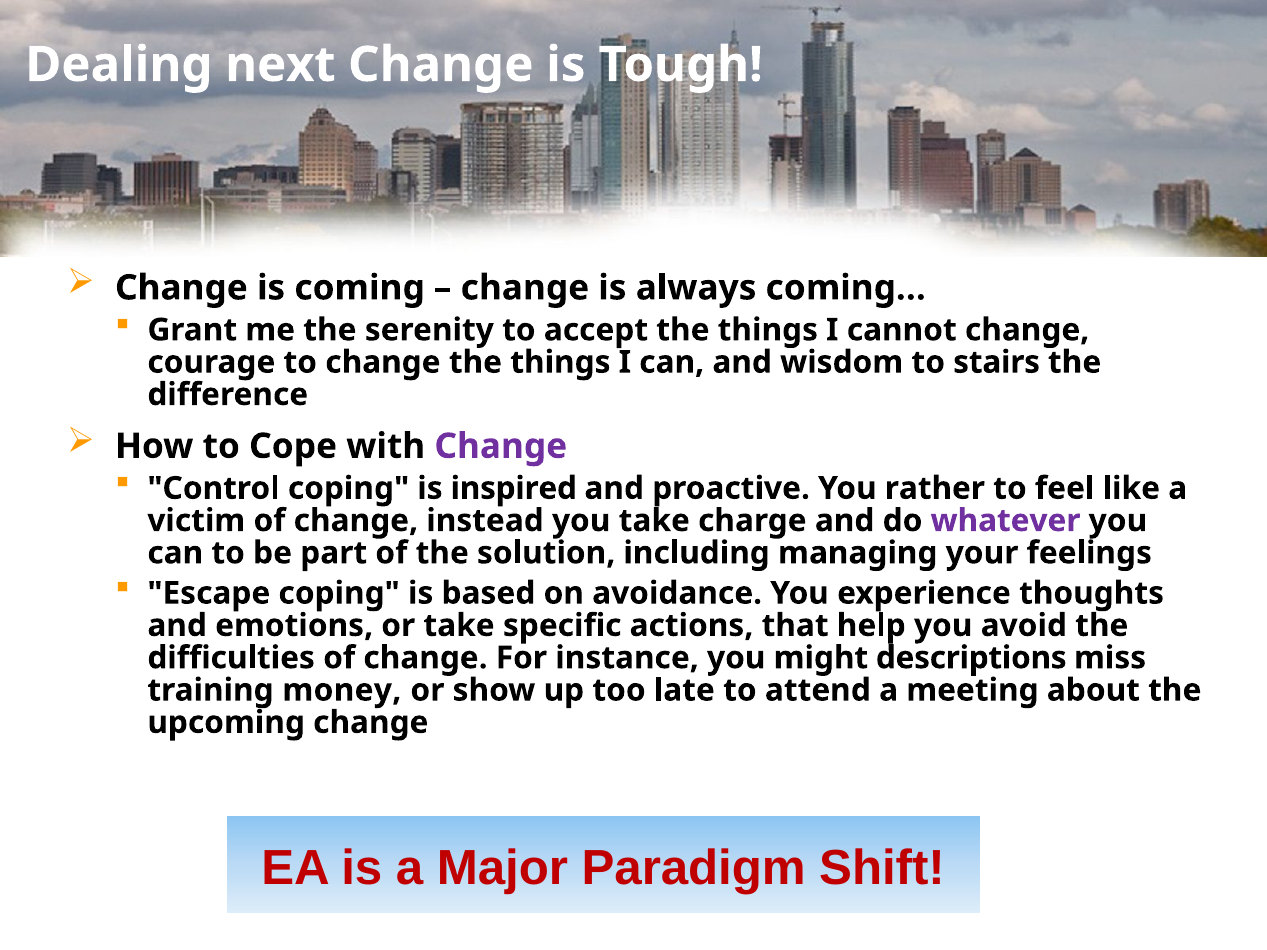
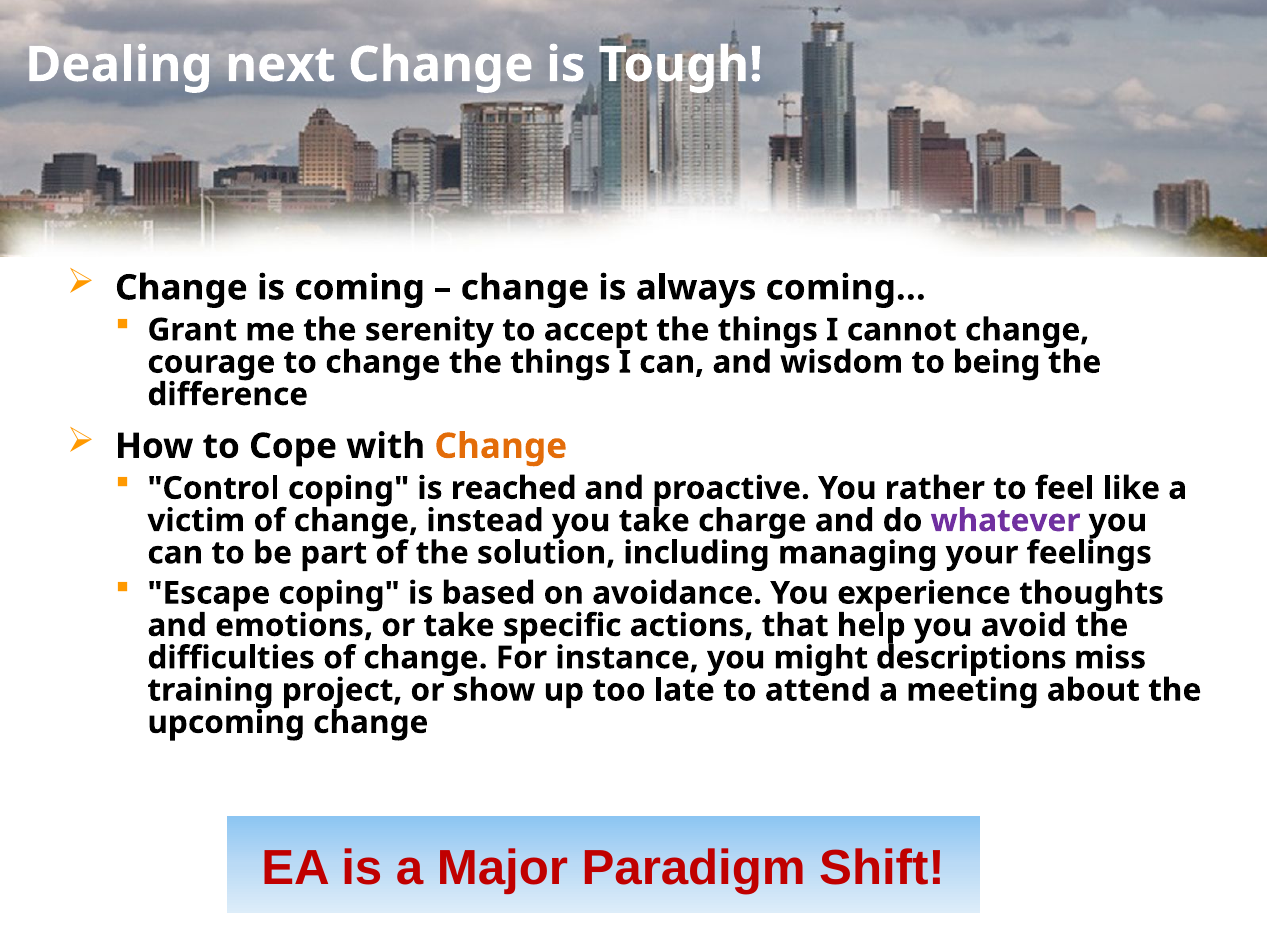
stairs: stairs -> being (997, 362)
Change colour: purple -> orange (501, 446)
inspired: inspired -> reached (514, 488)
money: money -> project (342, 690)
